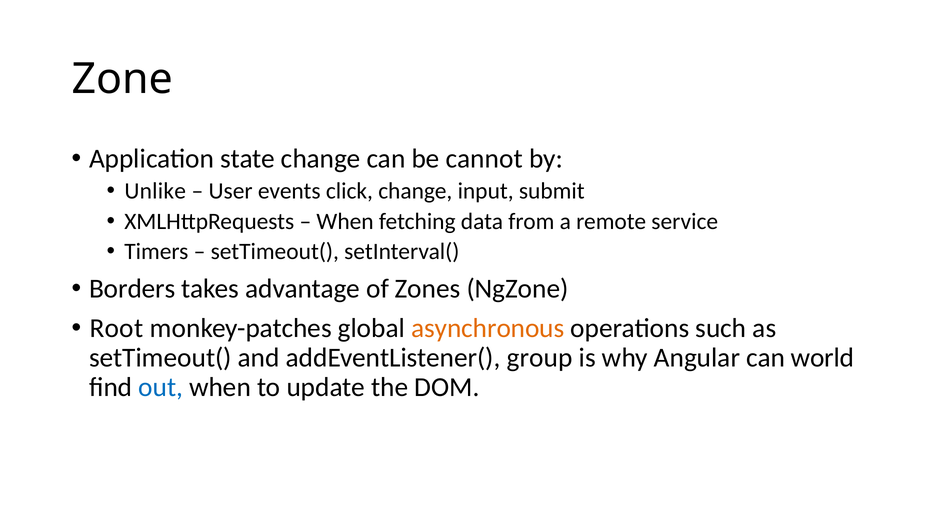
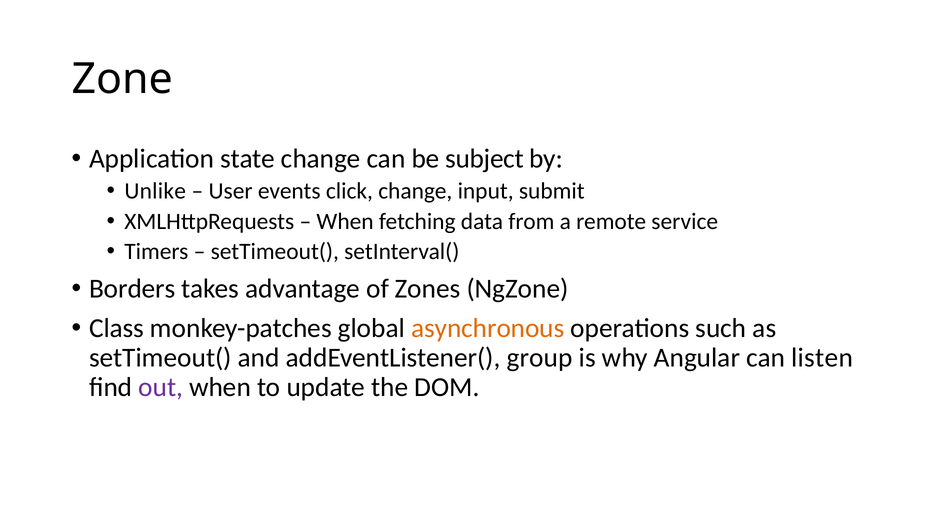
cannot: cannot -> subject (485, 159)
Root: Root -> Class (117, 328)
world: world -> listen (822, 357)
out colour: blue -> purple (161, 387)
